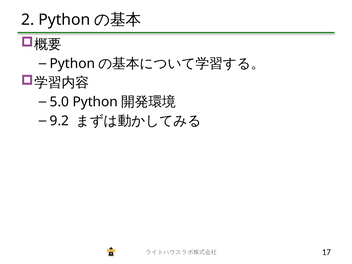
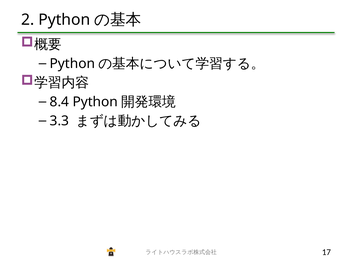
5.0: 5.0 -> 8.4 (59, 102)
9.2: 9.2 -> 3.3 (59, 121)
